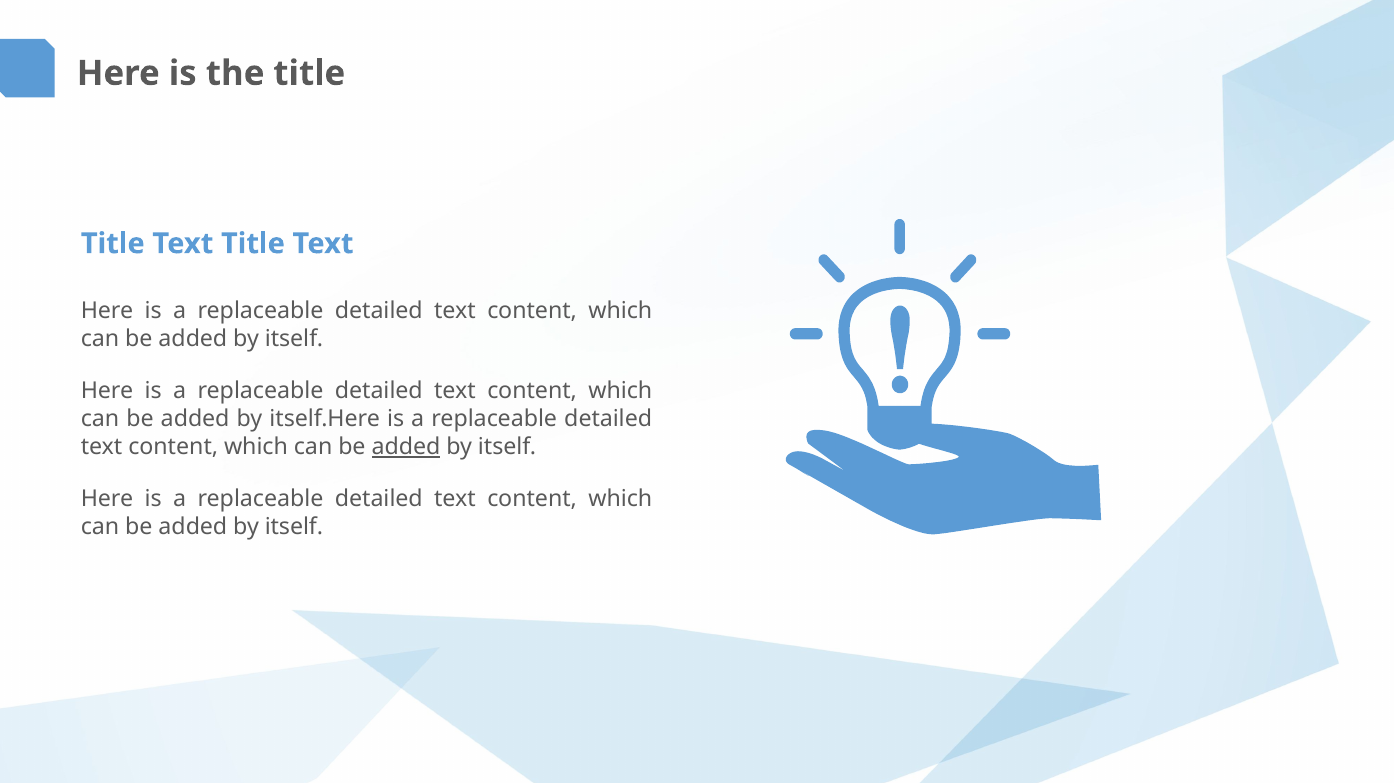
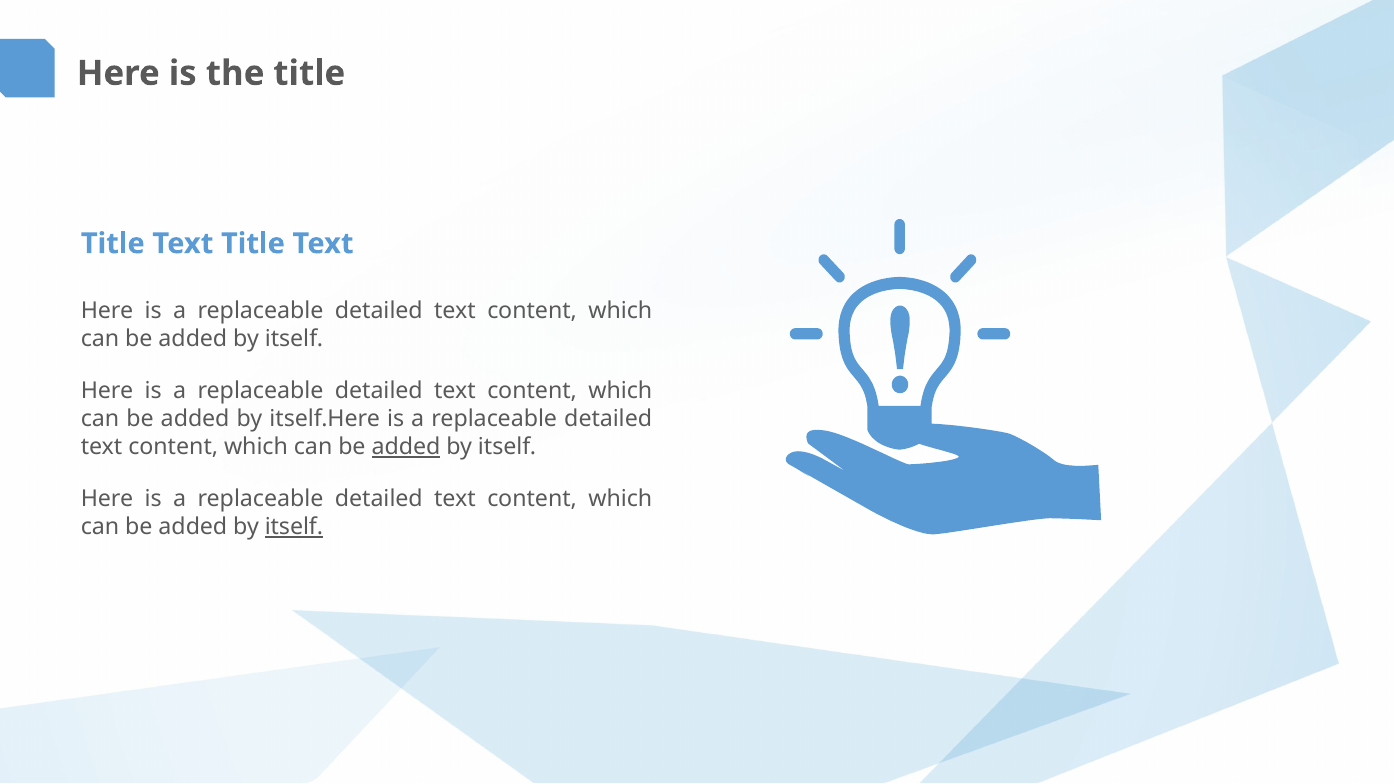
itself underline: none -> present (294, 527)
